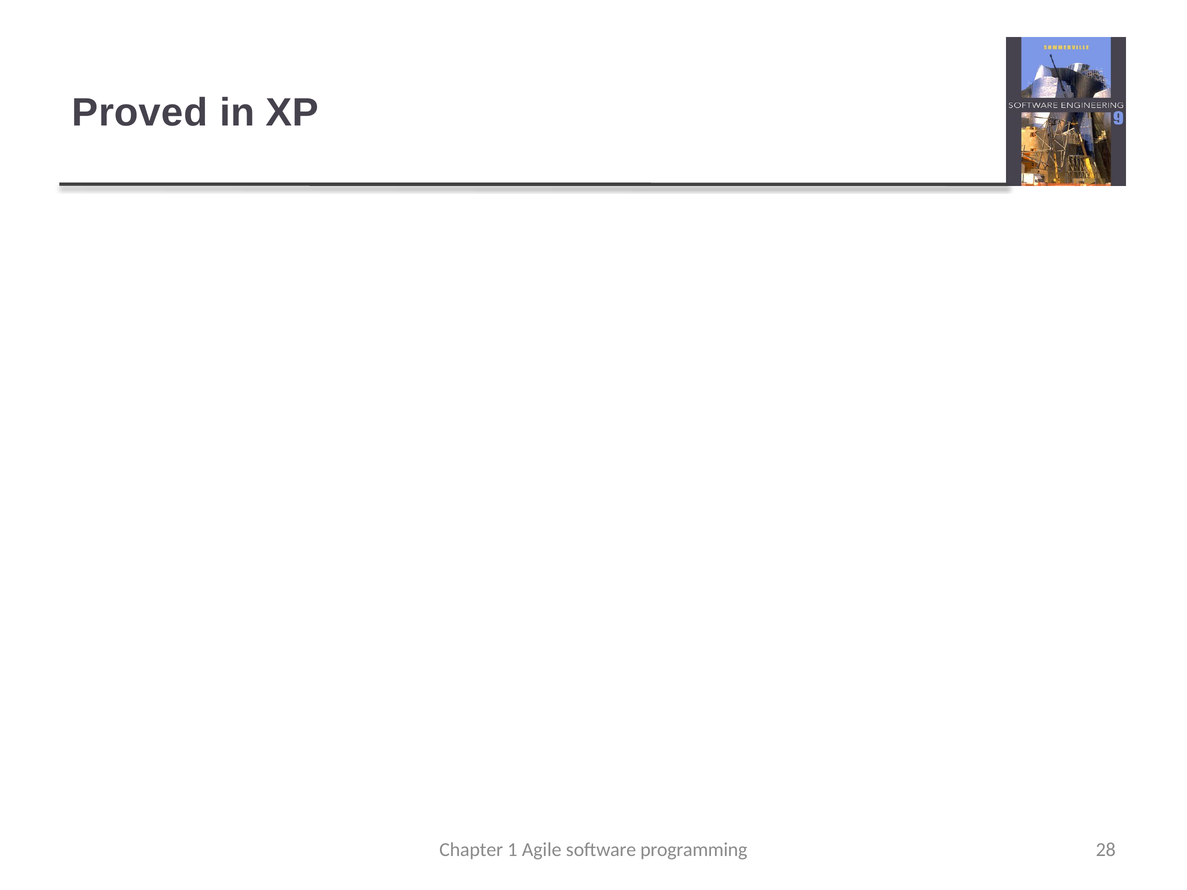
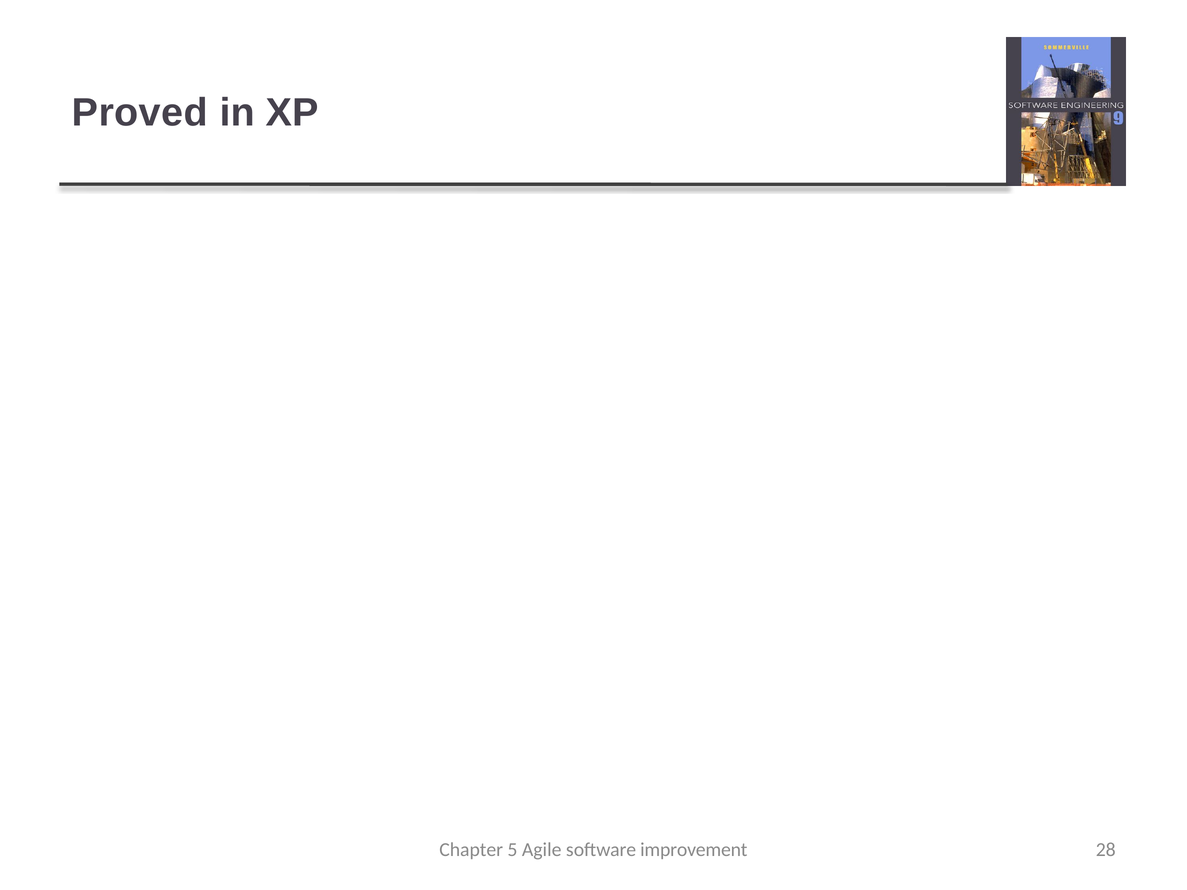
1: 1 -> 5 (512, 850)
programming: programming -> improvement (694, 850)
